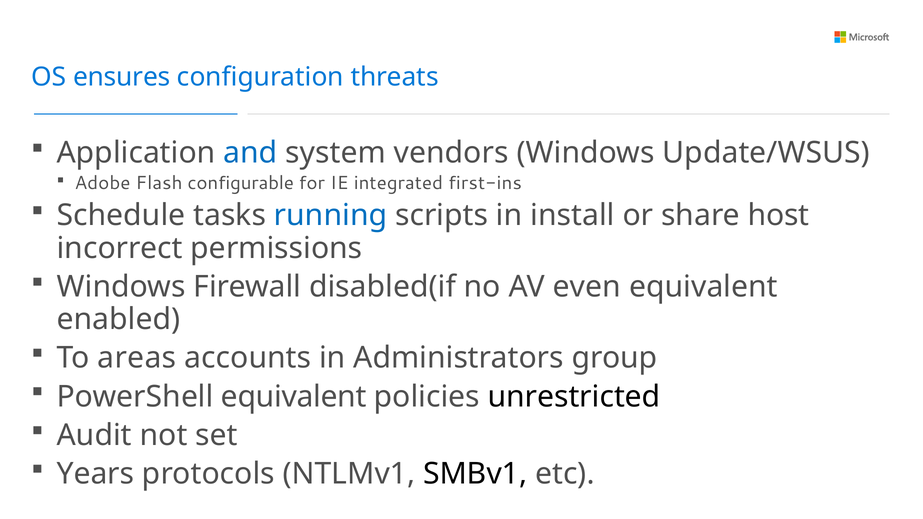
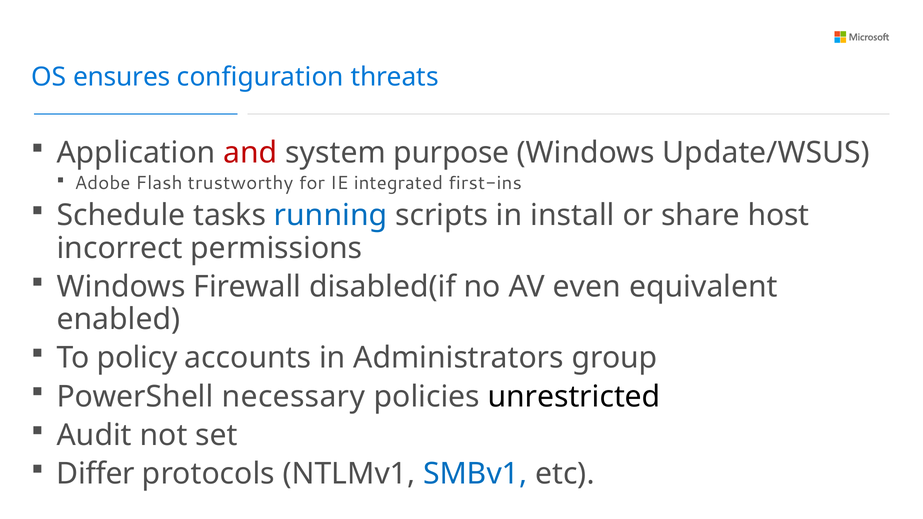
and colour: blue -> red (250, 153)
vendors: vendors -> purpose (451, 153)
configurable: configurable -> trustworthy (241, 183)
areas: areas -> policy (137, 358)
PowerShell equivalent: equivalent -> necessary (293, 397)
Years: Years -> Differ (96, 474)
SMBv1 colour: black -> blue (475, 474)
